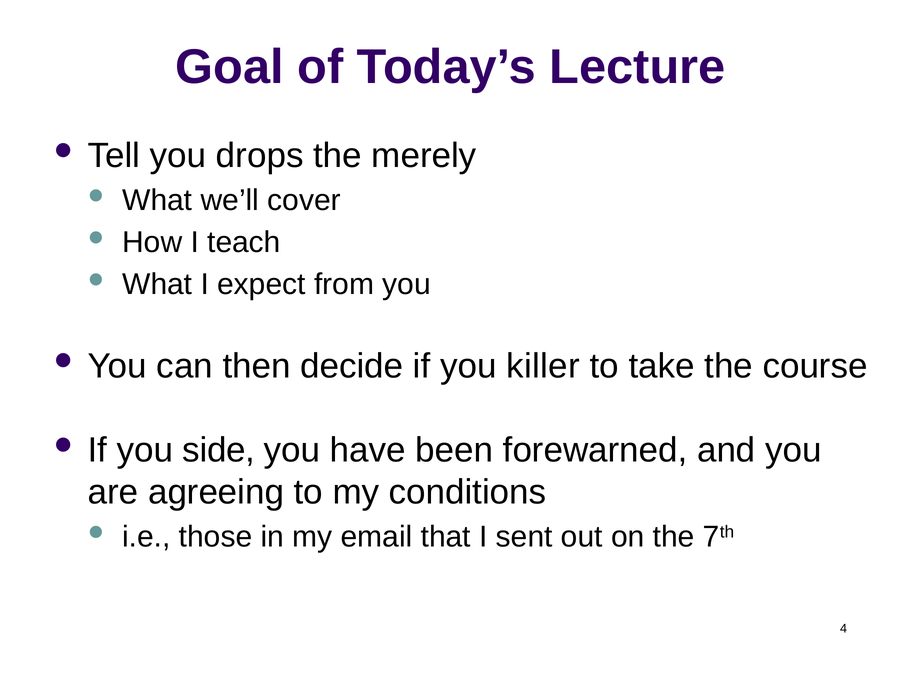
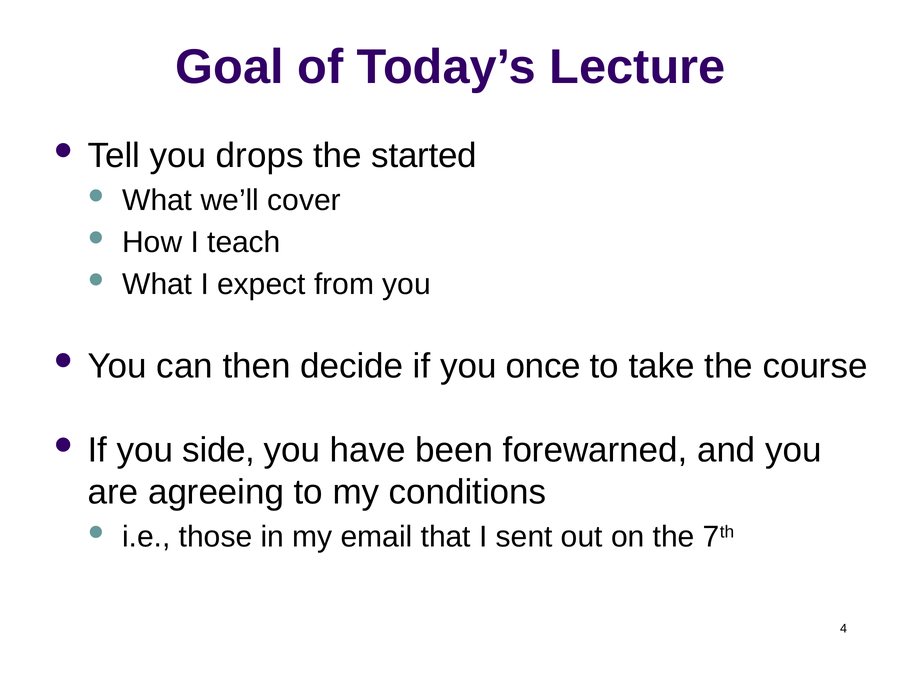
merely: merely -> started (424, 156)
killer: killer -> once (543, 366)
